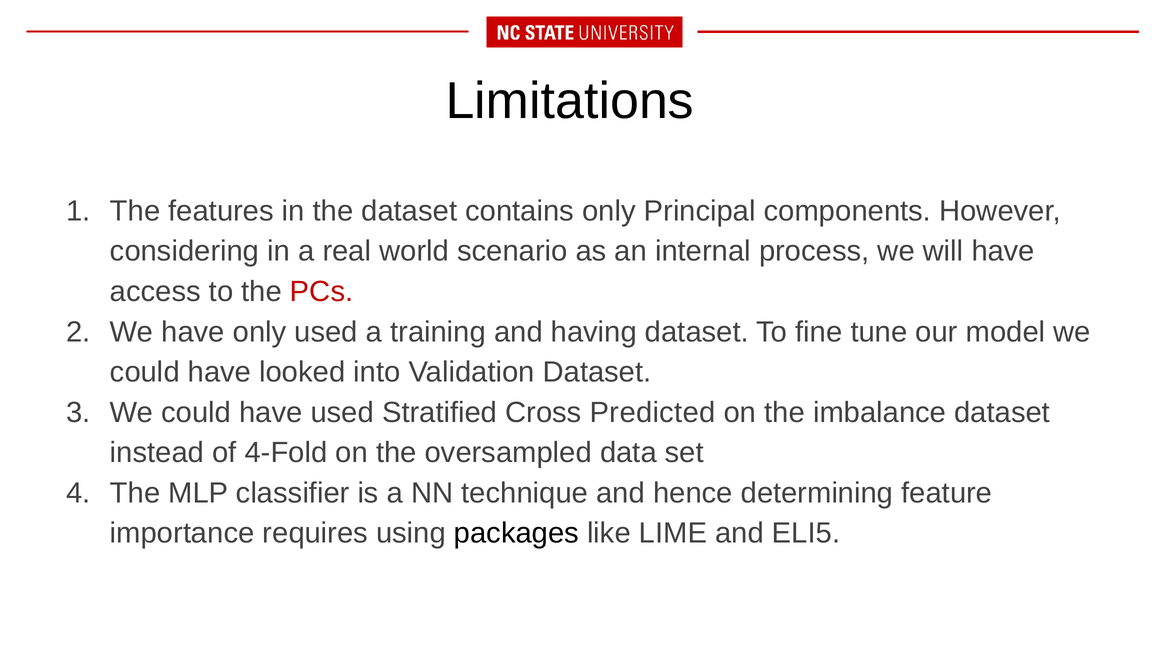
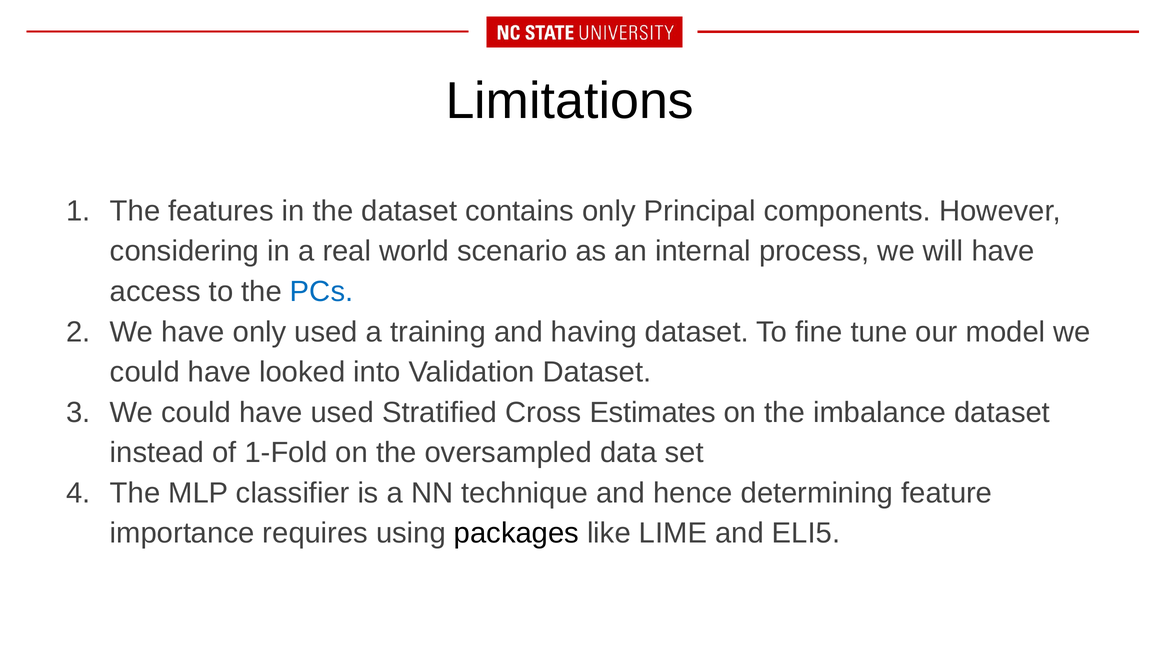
PCs colour: red -> blue (322, 292)
Predicted: Predicted -> Estimates (653, 413)
4-Fold: 4-Fold -> 1-Fold (286, 453)
